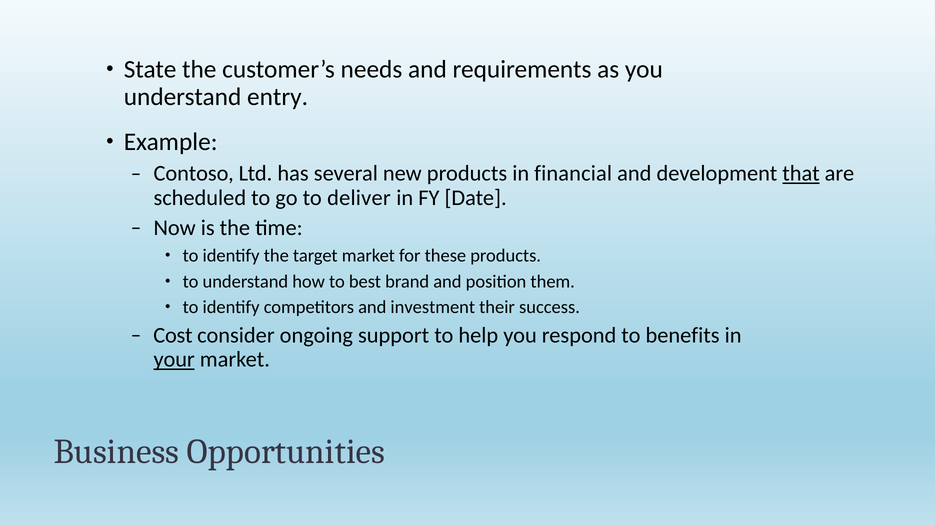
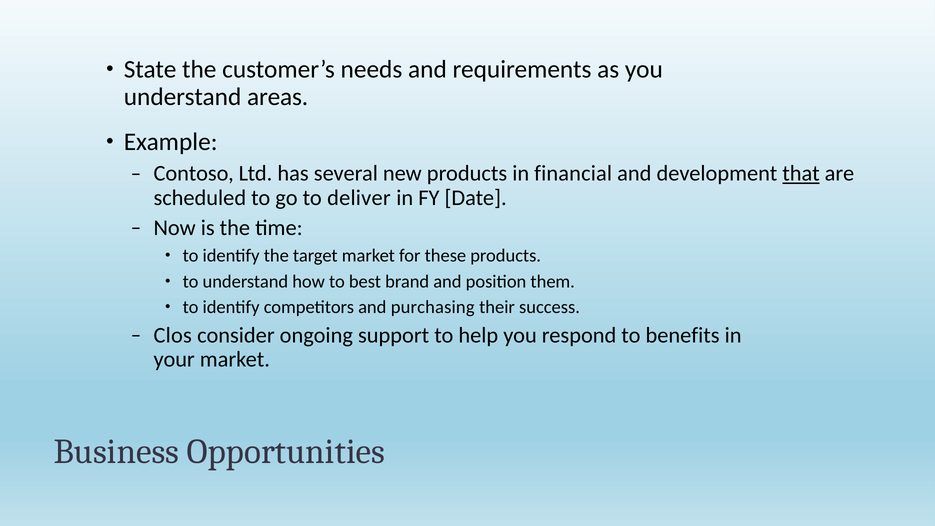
entry: entry -> areas (278, 97)
investment: investment -> purchasing (433, 307)
Cost: Cost -> Clos (173, 335)
your underline: present -> none (174, 360)
